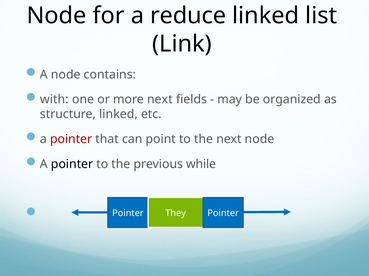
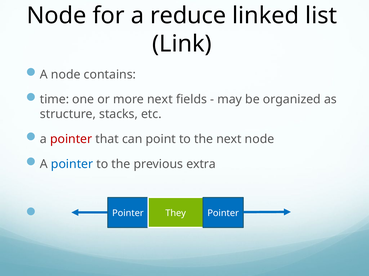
with: with -> time (55, 100)
structure linked: linked -> stacks (119, 114)
pointer colour: black -> blue (72, 164)
while: while -> extra (201, 164)
